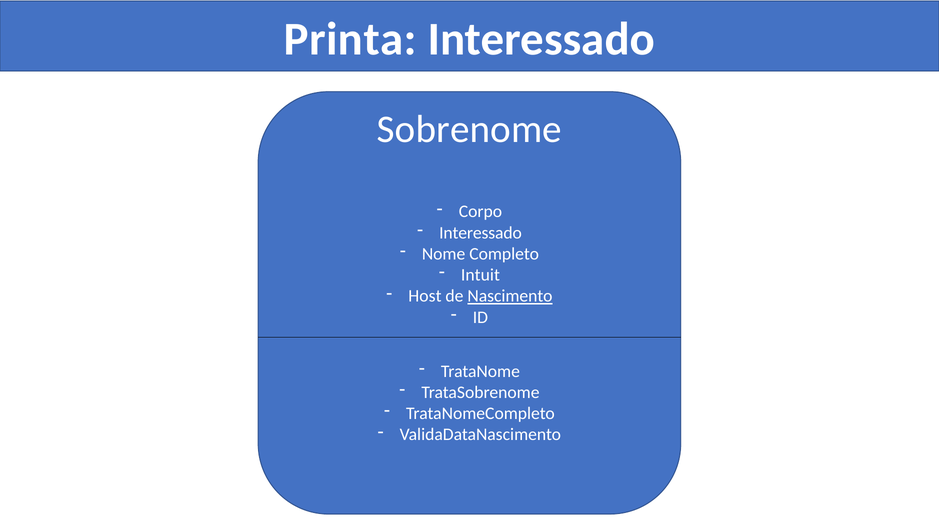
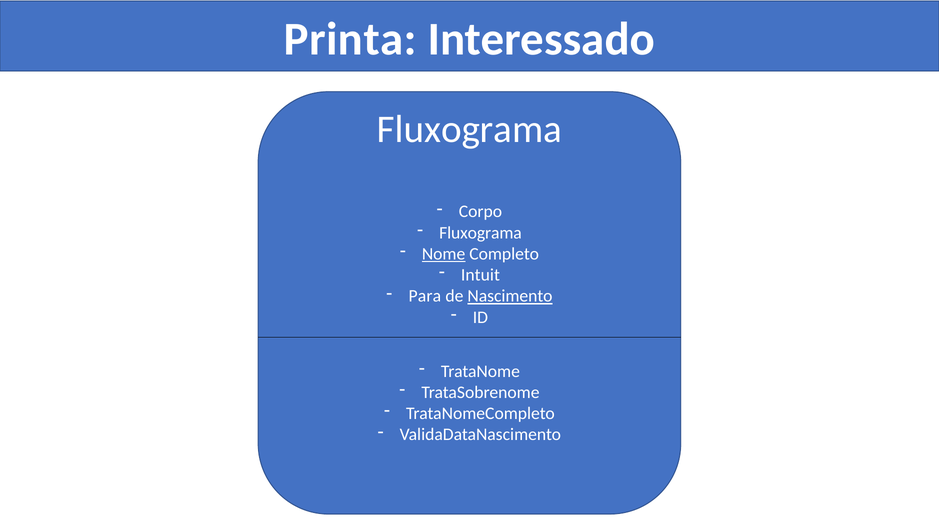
Sobrenome: Sobrenome -> Fluxograma (469, 130)
Interessado: Interessado -> Fluxograma (480, 233)
Nome underline: none -> present (444, 254)
Host: Host -> Para (425, 296)
